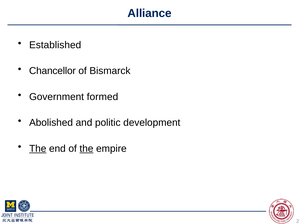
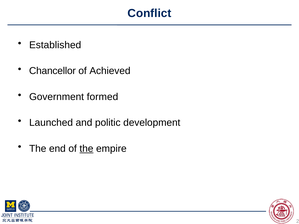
Alliance: Alliance -> Conflict (149, 13)
Bismarck: Bismarck -> Achieved (110, 71)
Abolished: Abolished -> Launched (51, 123)
The underline: present -> none (38, 149)
